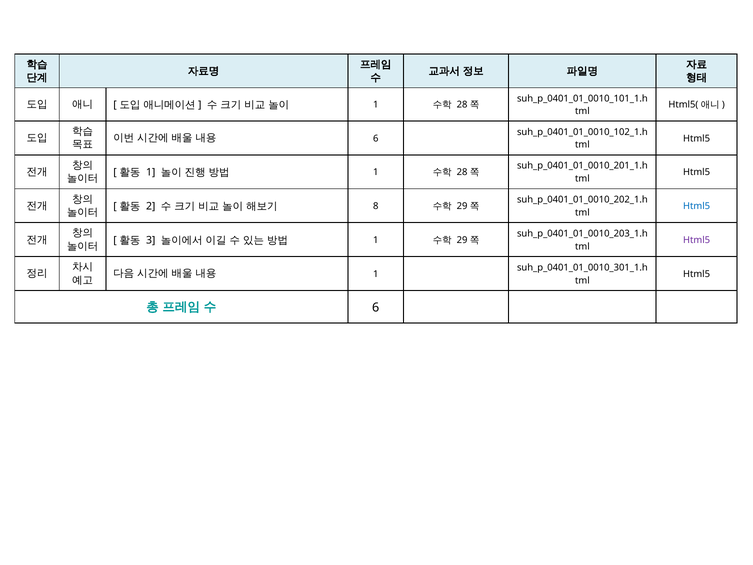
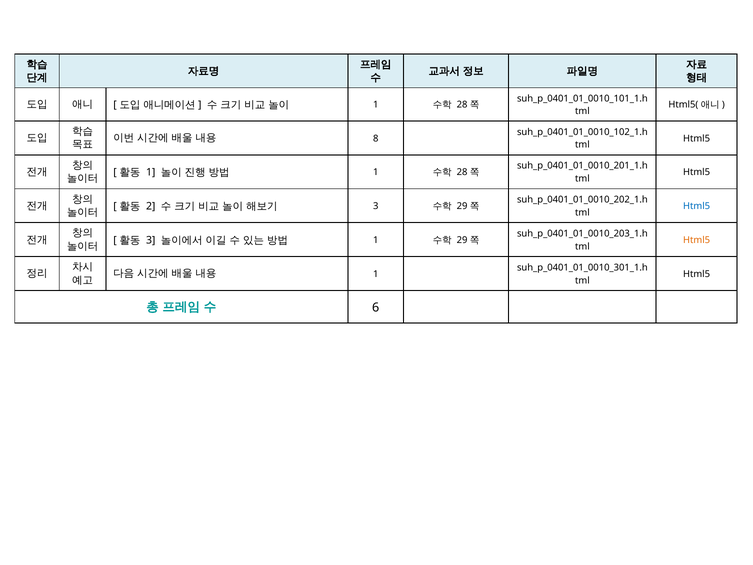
6: 6 -> 8 (376, 138)
8: 8 -> 3 (376, 206)
Html5 colour: purple -> orange (697, 240)
